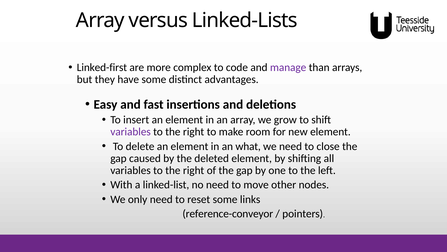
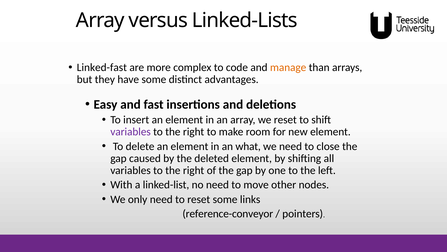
Linked-first: Linked-first -> Linked-fast (102, 67)
manage colour: purple -> orange (288, 67)
we grow: grow -> reset (285, 120)
